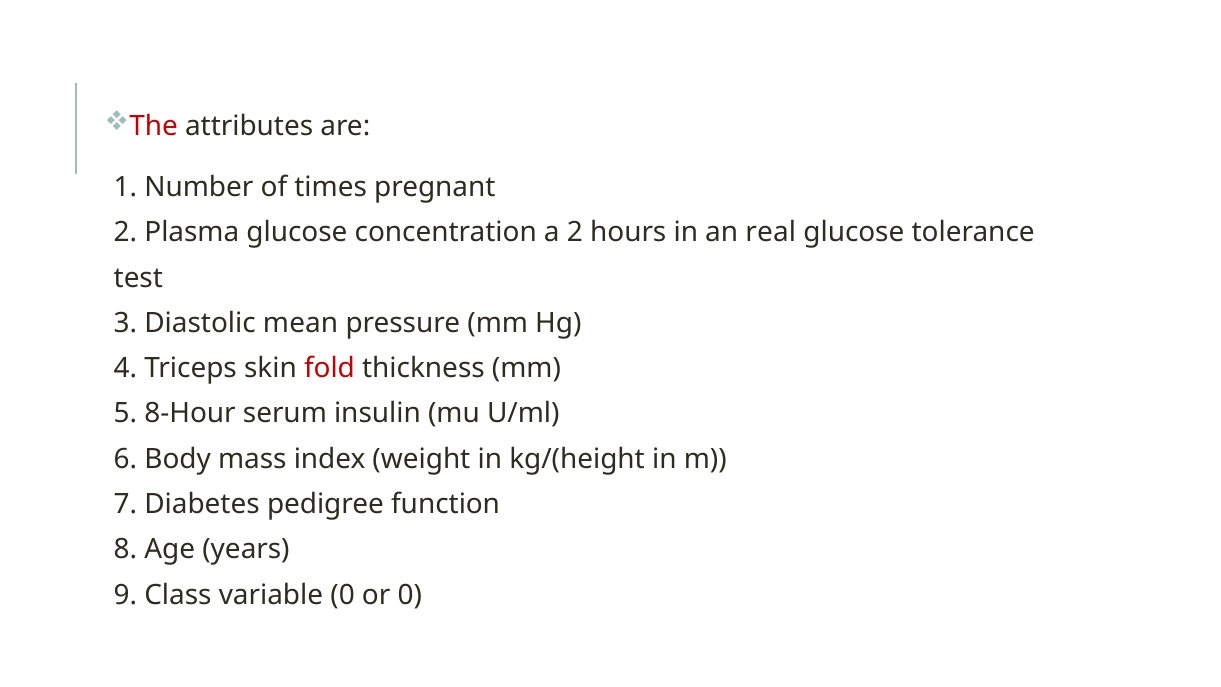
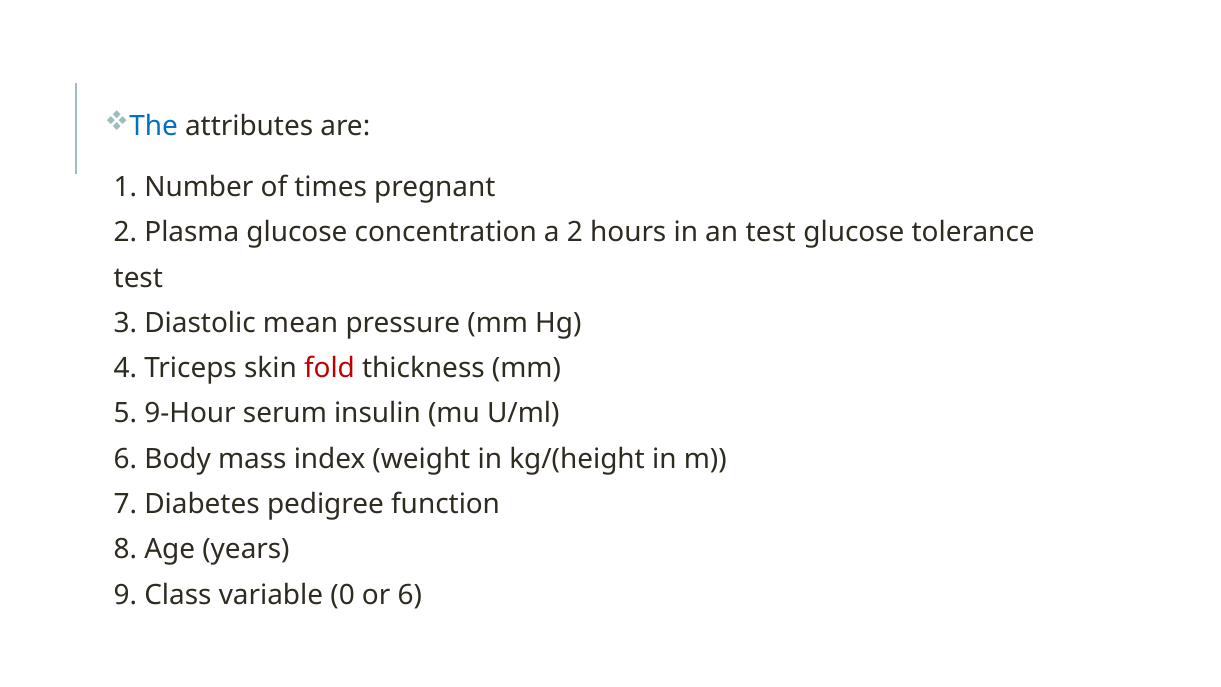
The colour: red -> blue (154, 126)
an real: real -> test (771, 233)
8-Hour: 8-Hour -> 9-Hour (190, 414)
or 0: 0 -> 6 (410, 595)
